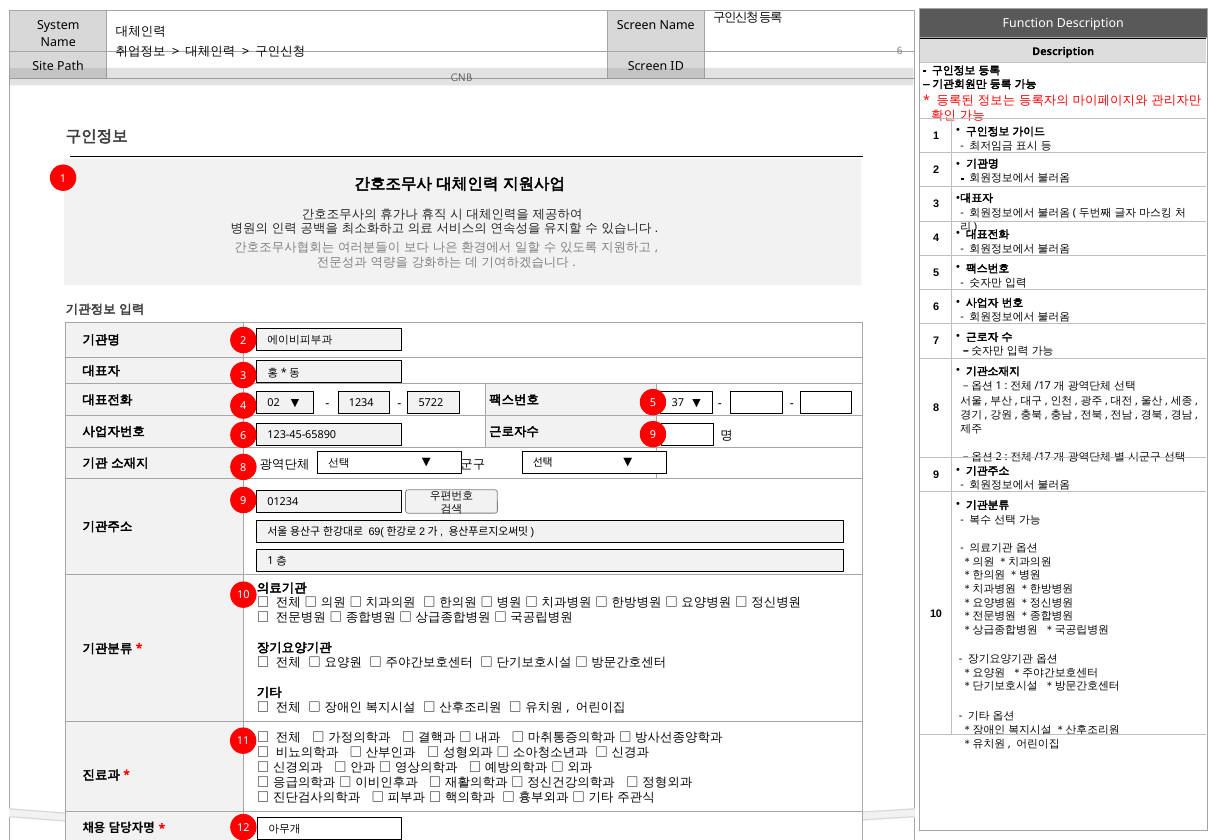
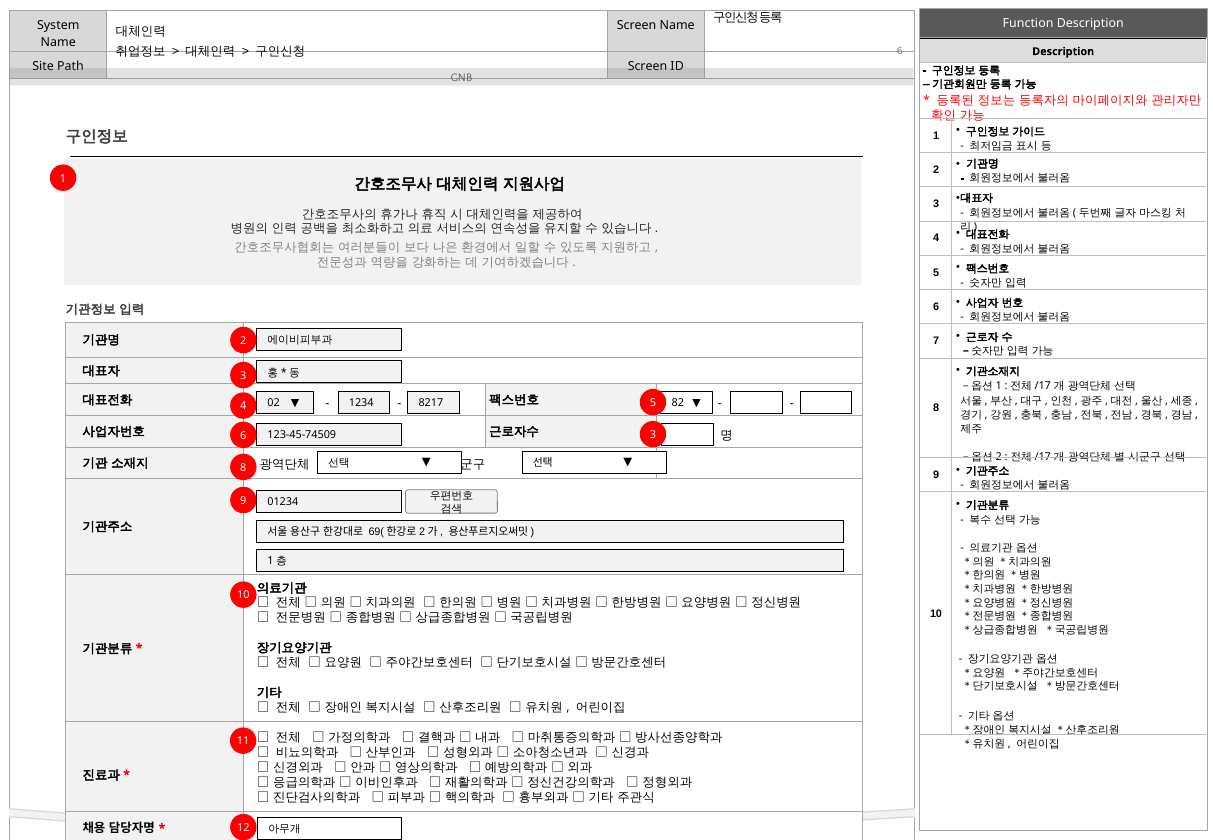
5722: 5722 -> 8217 (431, 403)
37: 37 -> 82 (678, 403)
123-45-65890: 123-45-65890 -> 123-45-74509 (302, 435)
6 9: 9 -> 3 (653, 435)
